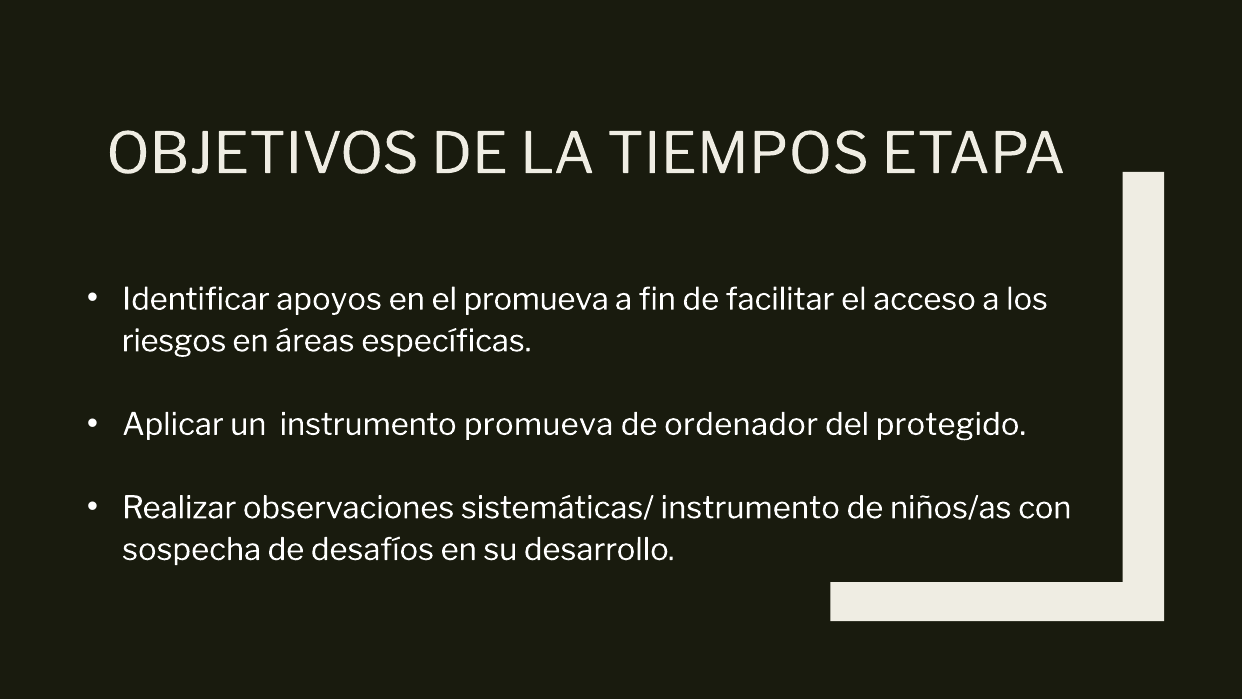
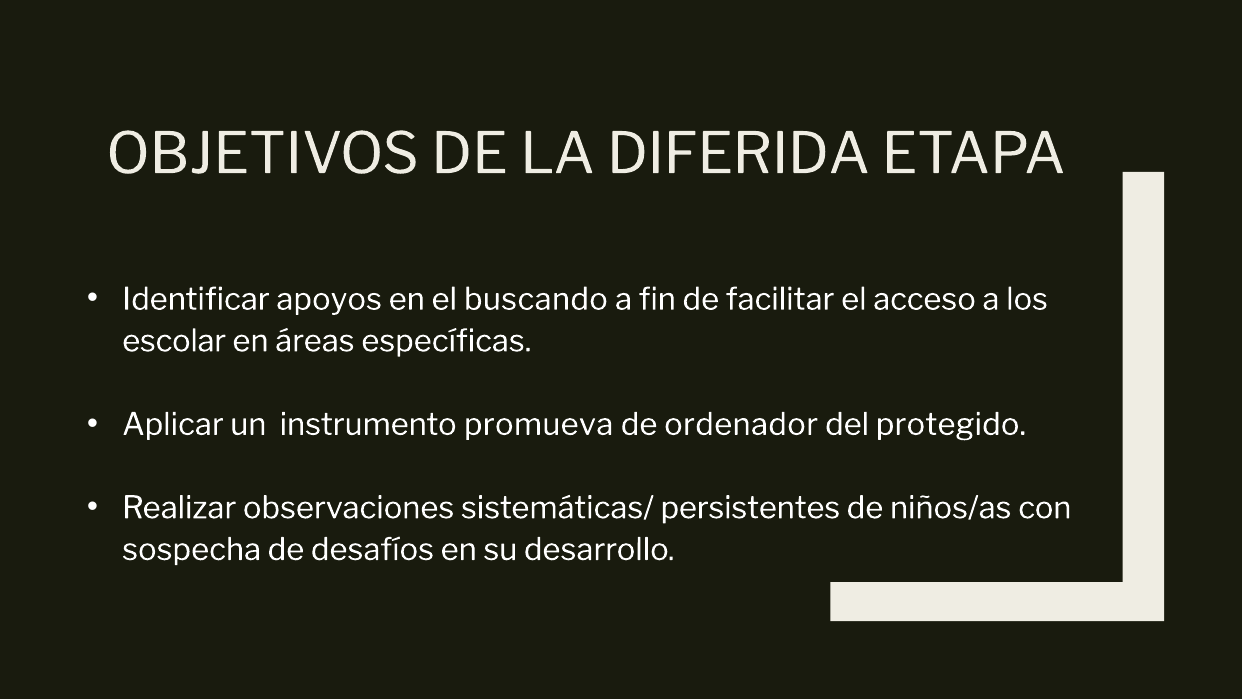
TIEMPOS: TIEMPOS -> DIFERIDA (738, 154)
el promueva: promueva -> buscando (536, 299)
riesgos: riesgos -> escolar (174, 341)
sistemáticas/ instrumento: instrumento -> persistentes (750, 508)
